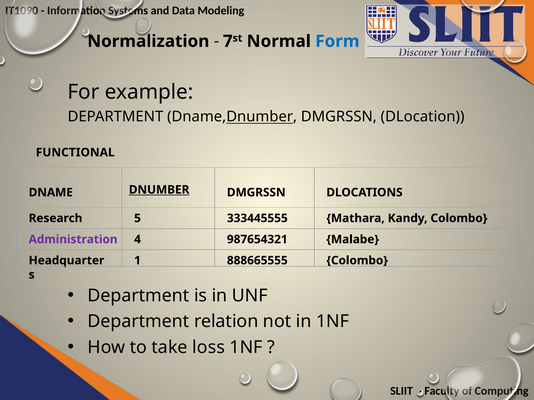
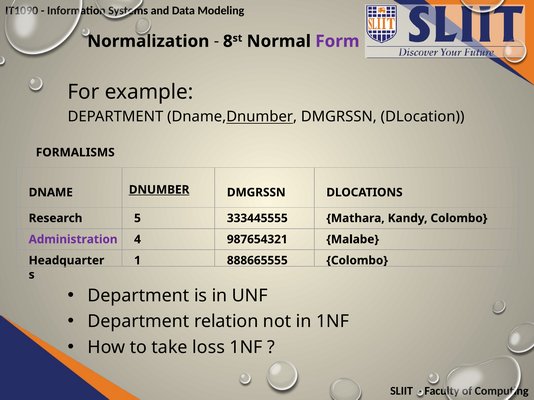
7: 7 -> 8 (228, 41)
Form colour: blue -> purple (337, 41)
FUNCTIONAL: FUNCTIONAL -> FORMALISMS (75, 153)
